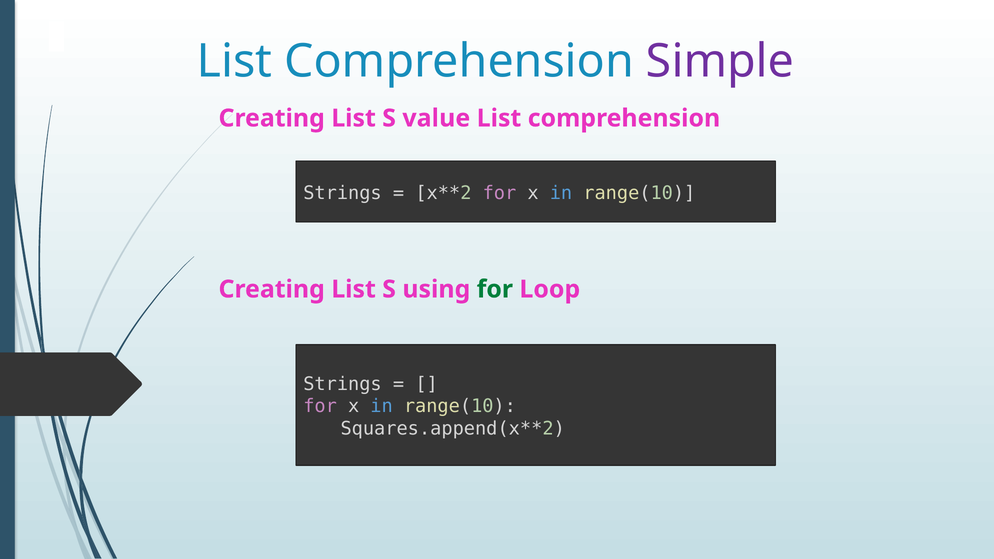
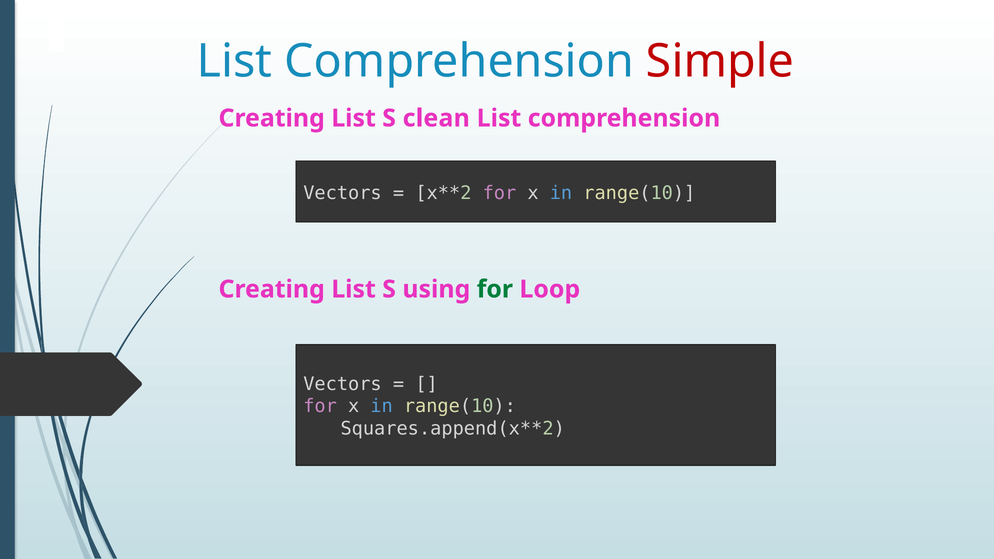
Simple colour: purple -> red (720, 61)
value: value -> clean (436, 118)
Strings: Strings -> Vectors (342, 193)
Strings: Strings -> Vectors (342, 384)
